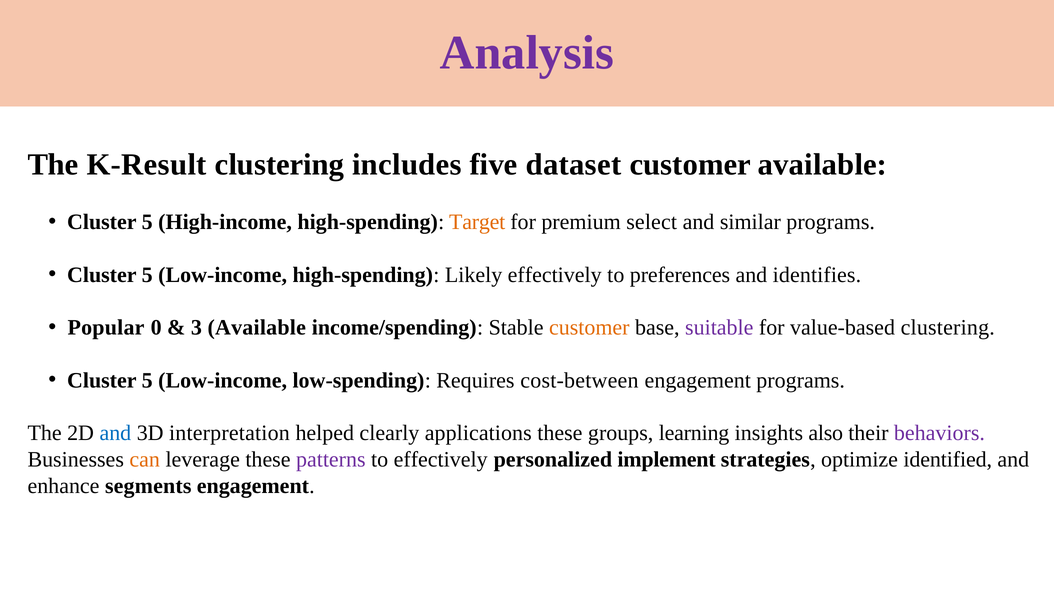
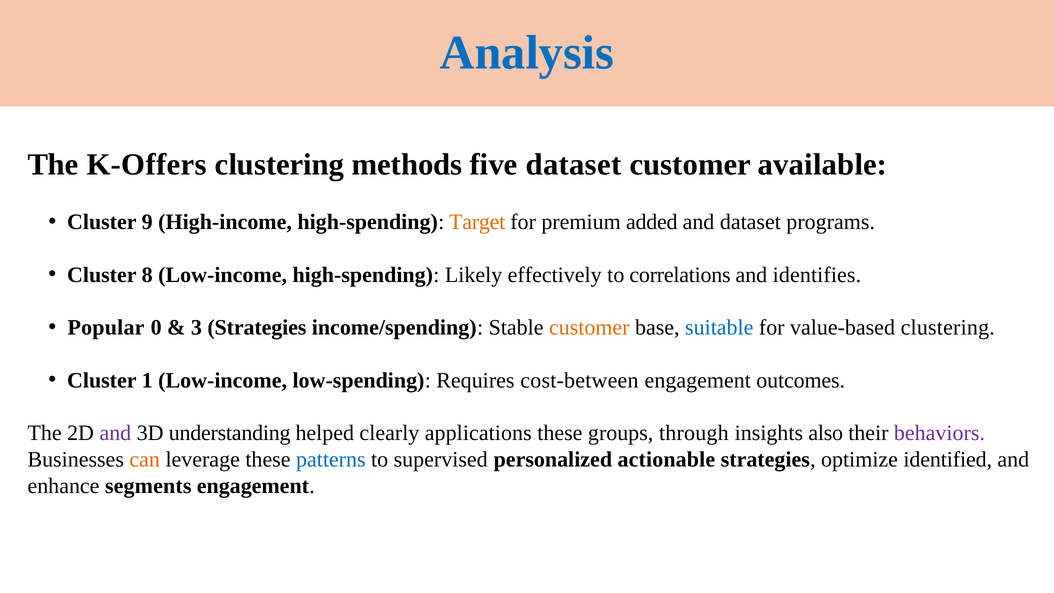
Analysis colour: purple -> blue (527, 53)
K-Result: K-Result -> K-Offers (147, 165)
includes: includes -> methods (407, 165)
5: 5 -> 9 (147, 222)
select: select -> added (652, 222)
and similar: similar -> dataset (750, 222)
5: 5 -> 8 (147, 275)
preferences: preferences -> correlations (680, 275)
3 Available: Available -> Strategies (257, 327)
suitable colour: purple -> blue (719, 327)
5: 5 -> 1 (147, 380)
engagement programs: programs -> outcomes (801, 380)
and colour: blue -> purple (115, 433)
interpretation: interpretation -> understanding (230, 433)
learning: learning -> through (694, 433)
patterns colour: purple -> blue (331, 459)
to effectively: effectively -> supervised (441, 459)
implement: implement -> actionable (666, 459)
